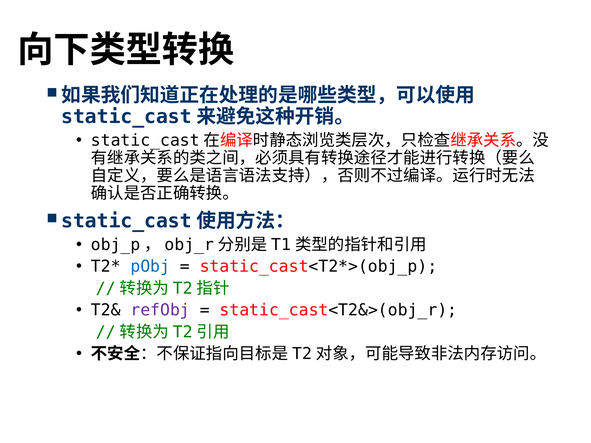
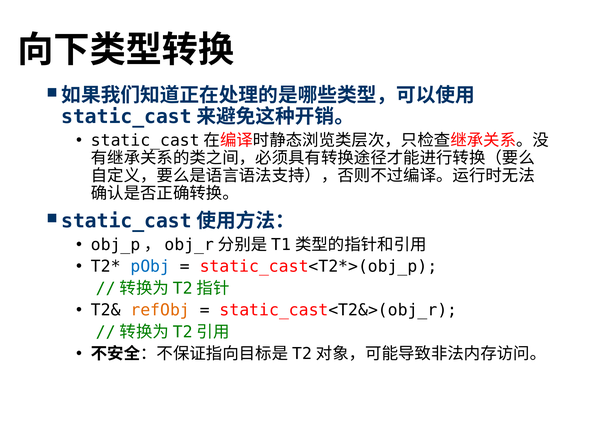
refObj colour: purple -> orange (160, 310)
